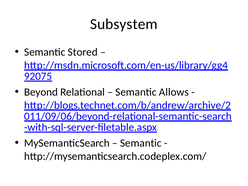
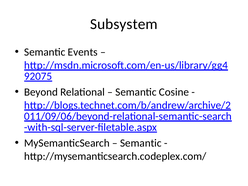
Stored: Stored -> Events (83, 52)
Allows: Allows -> Cosine (174, 92)
